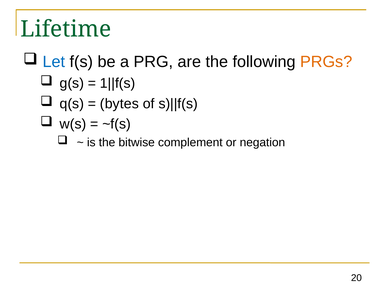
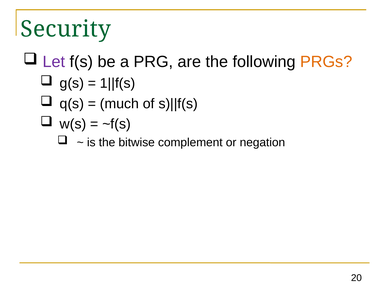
Lifetime: Lifetime -> Security (66, 29)
Let colour: blue -> purple (54, 62)
bytes: bytes -> much (119, 104)
